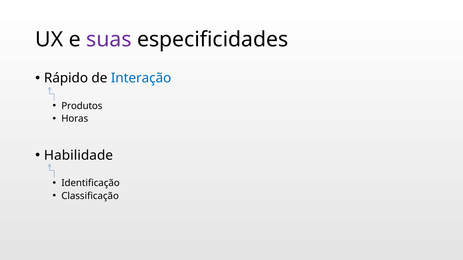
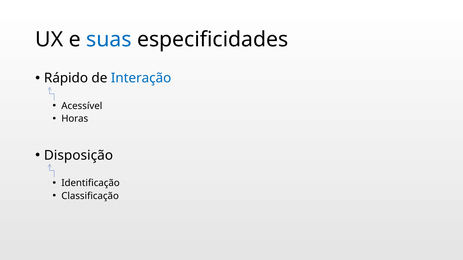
suas colour: purple -> blue (109, 40)
Produtos: Produtos -> Acessível (82, 106)
Habilidade: Habilidade -> Disposição (79, 156)
